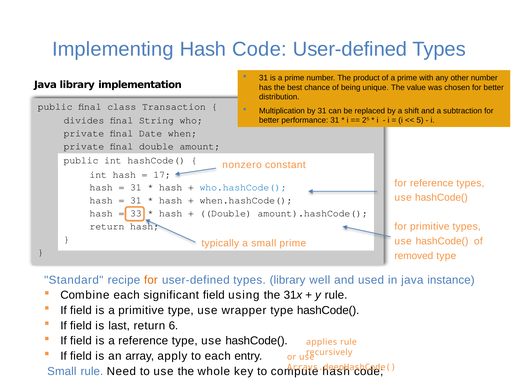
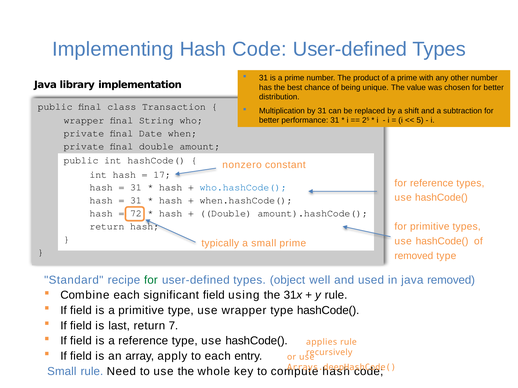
divides: divides -> wrapper (84, 120)
33: 33 -> 72 (136, 214)
for colour: orange -> green (151, 280)
types library: library -> object (288, 280)
java instance: instance -> removed (451, 280)
6: 6 -> 7 (173, 326)
